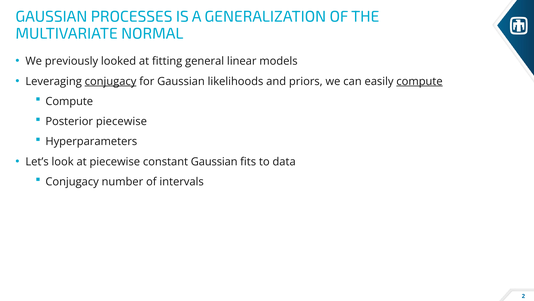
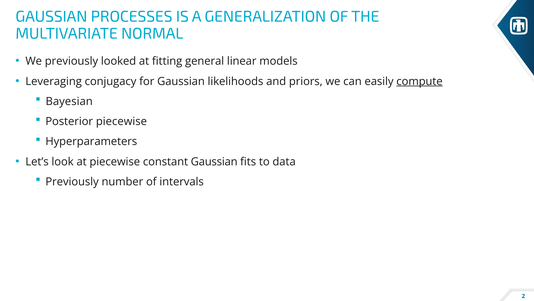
conjugacy underline: present -> none (111, 81)
Compute: Compute -> Bayesian (69, 101)
Conjugacy: Conjugacy -> Previously (72, 181)
